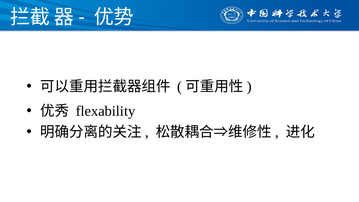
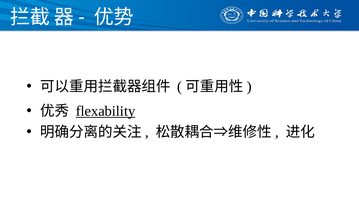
flexability underline: none -> present (106, 111)
